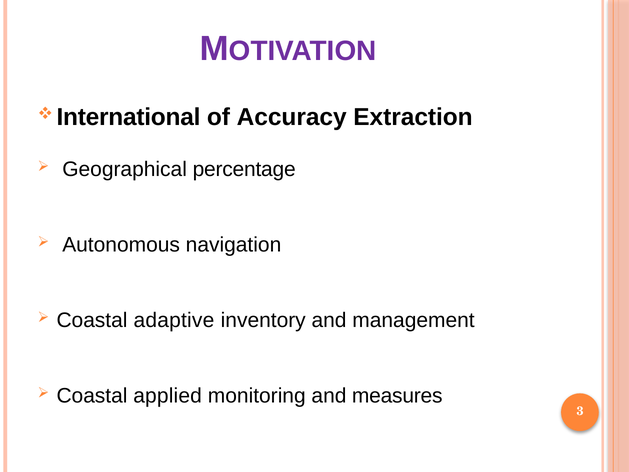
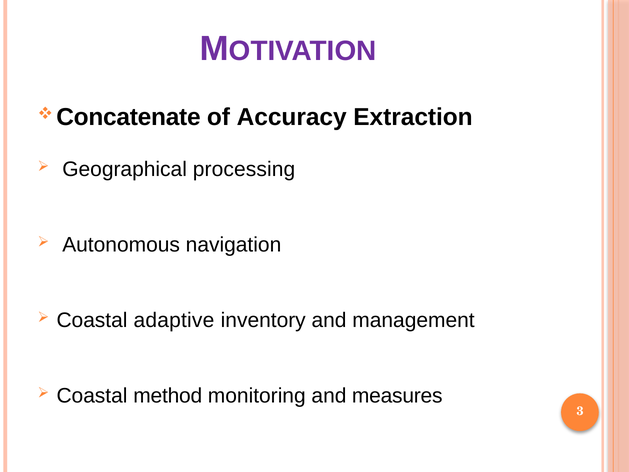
International: International -> Concatenate (128, 117)
percentage: percentage -> processing (244, 169)
applied: applied -> method (168, 396)
